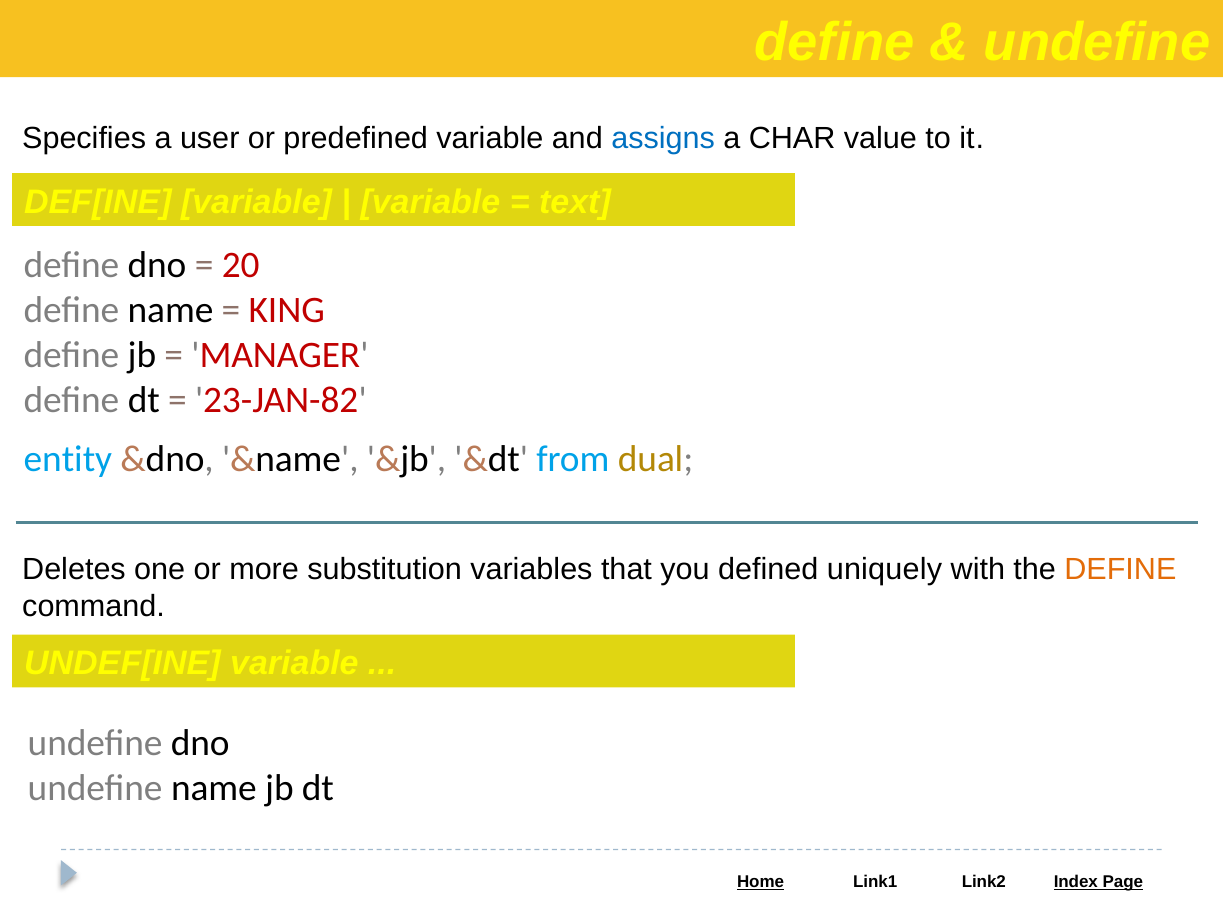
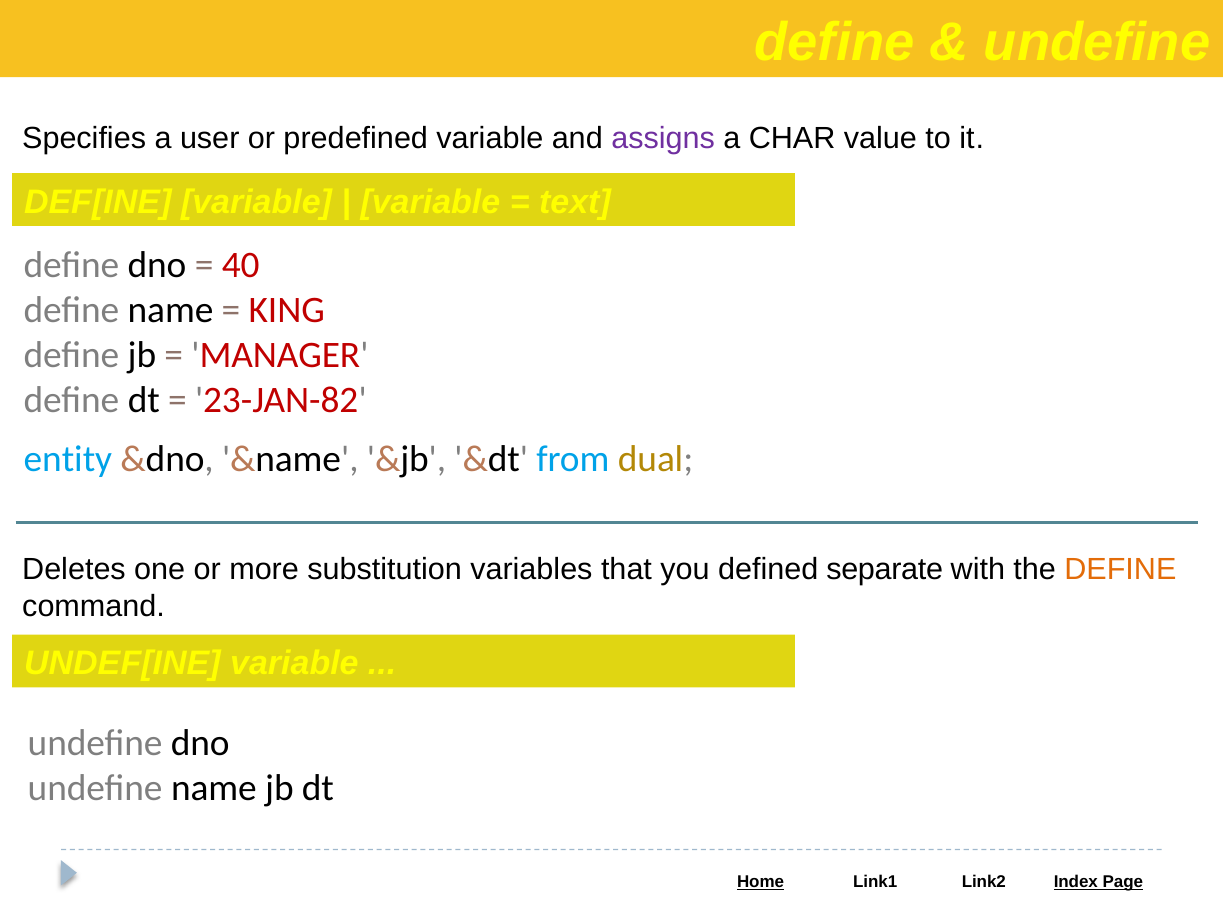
assigns colour: blue -> purple (663, 139)
20: 20 -> 40 (241, 265)
uniquely: uniquely -> separate (885, 570)
